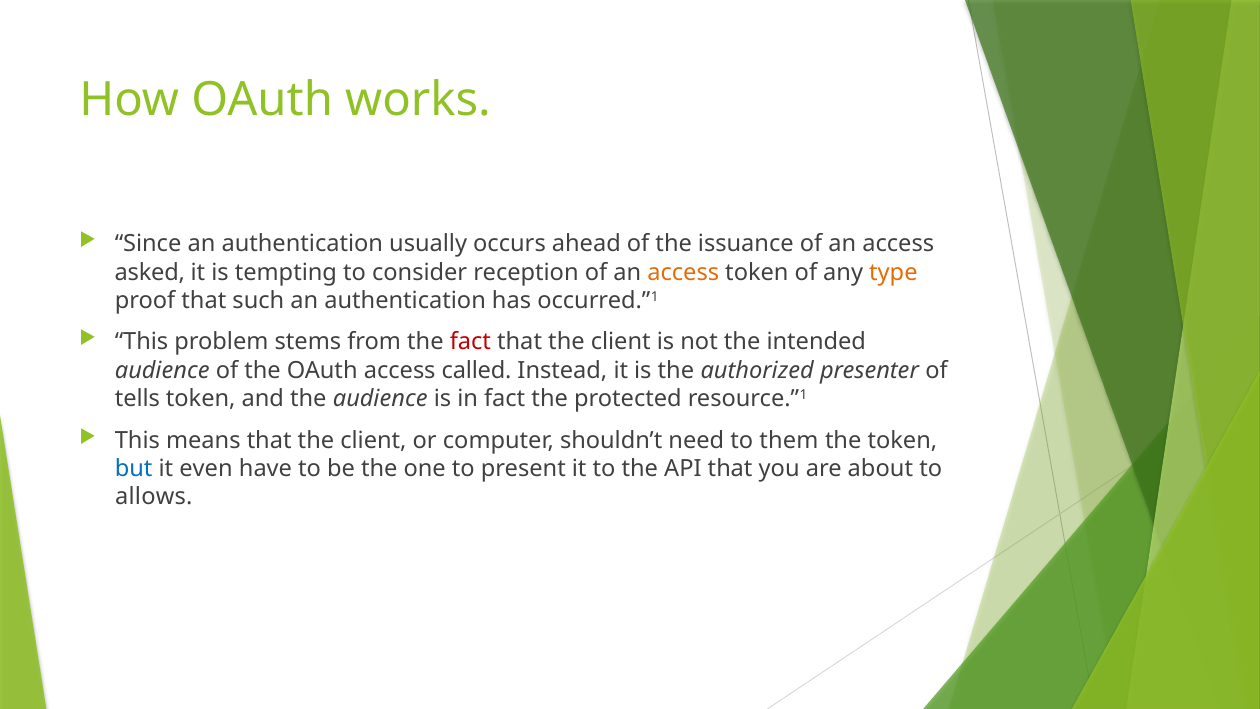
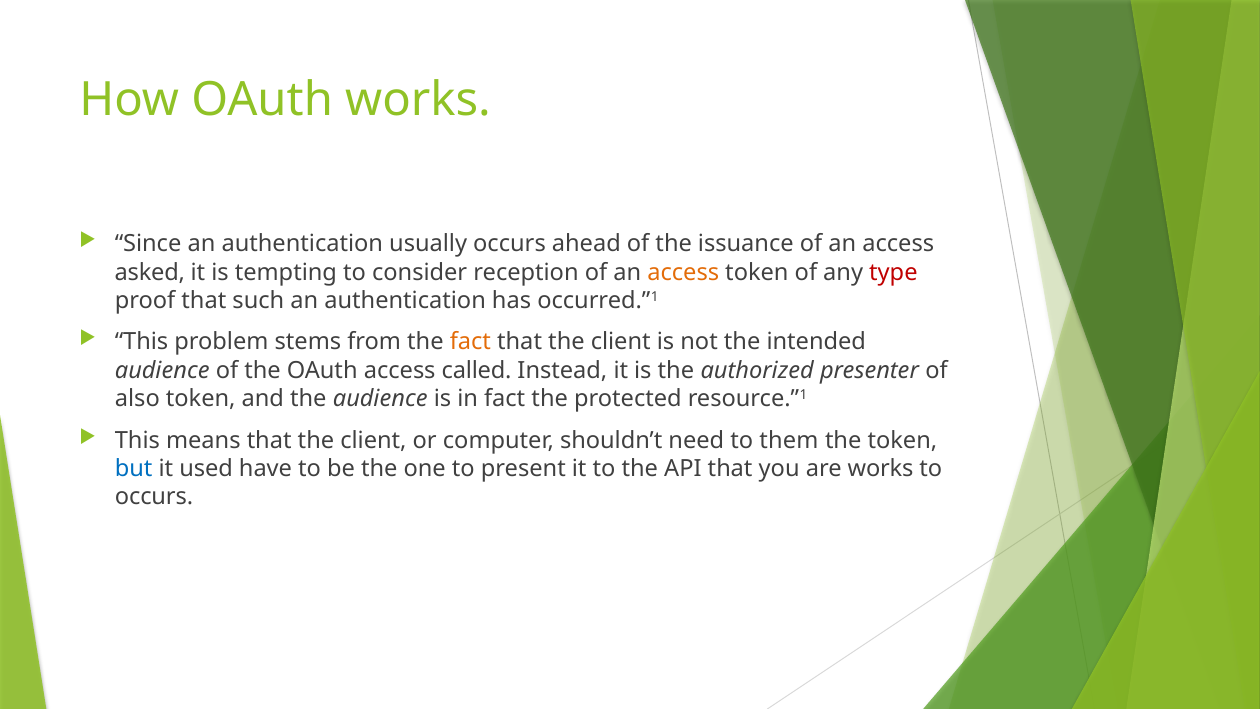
type colour: orange -> red (893, 272)
fact colour: red -> orange (470, 342)
tells: tells -> also (137, 399)
even: even -> used (206, 469)
are about: about -> works (881, 469)
allows: allows -> occurs (154, 497)
